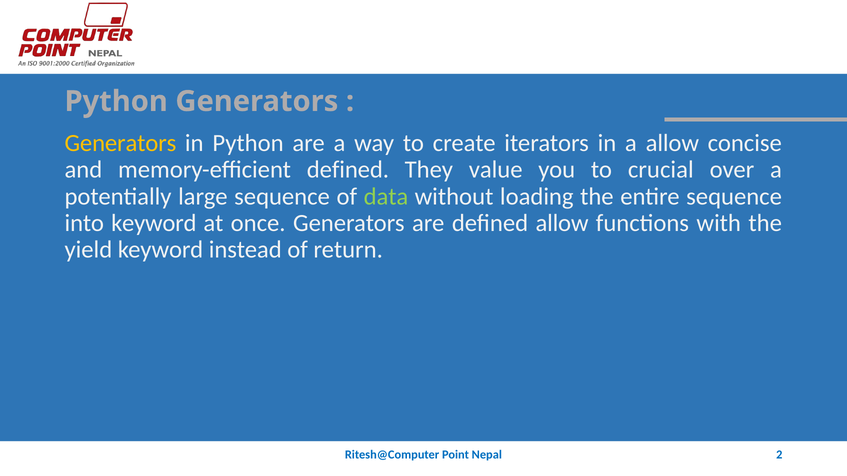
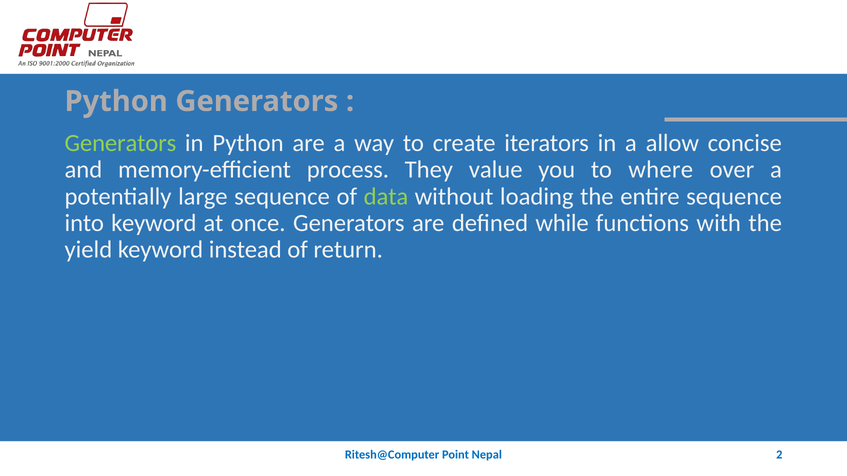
Generators colour: yellow -> light green (120, 143)
memory-efficient defined: defined -> process (348, 170)
crucial: crucial -> where (661, 170)
defined allow: allow -> while (562, 223)
